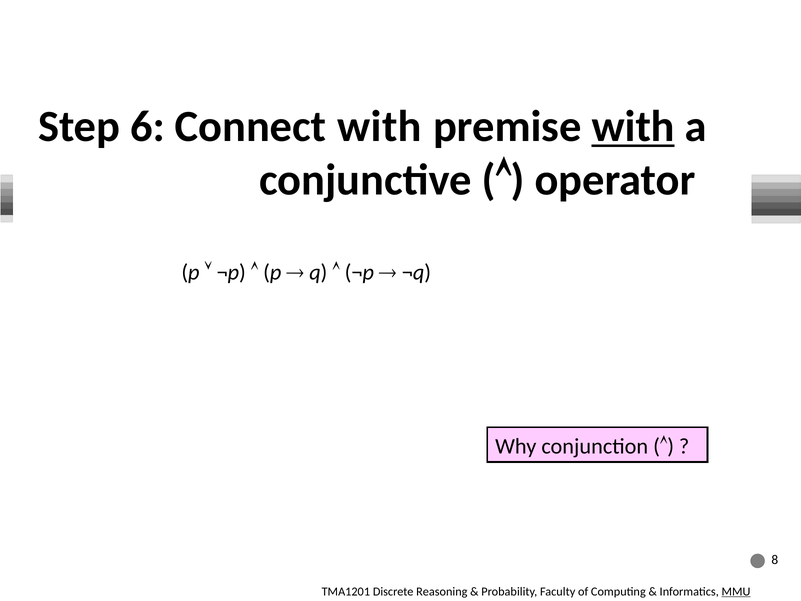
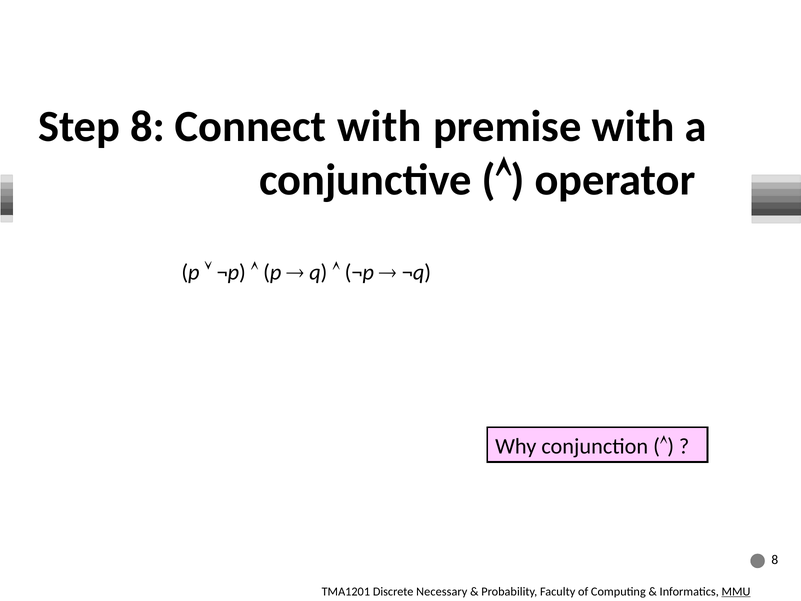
Step 6: 6 -> 8 (147, 127)
with underline: present -> none (633, 127)
Reasoning: Reasoning -> Necessary (442, 591)
